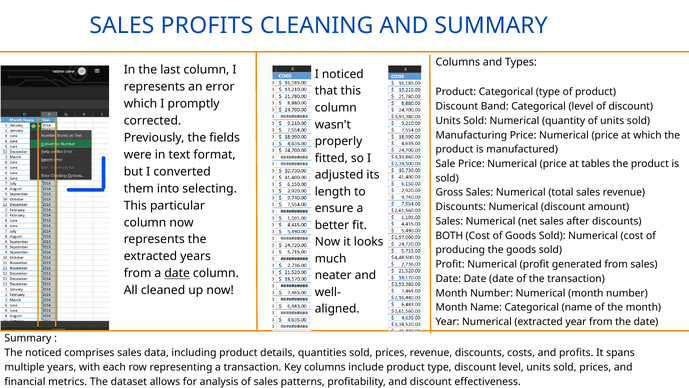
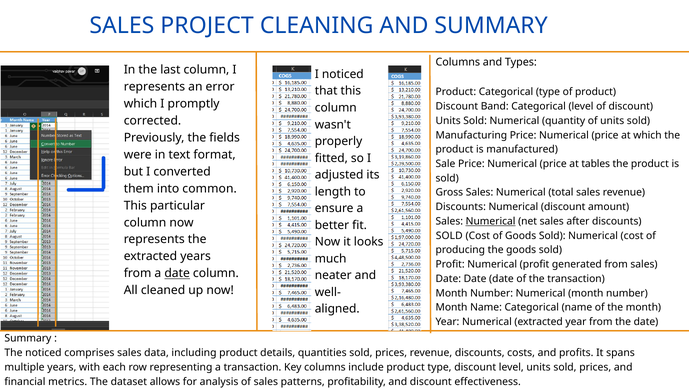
SALES PROFITS: PROFITS -> PROJECT (207, 26)
selecting: selecting -> common (210, 188)
Numerical underline: none -> present (491, 221)
BOTH: BOTH -> SOLD (449, 235)
